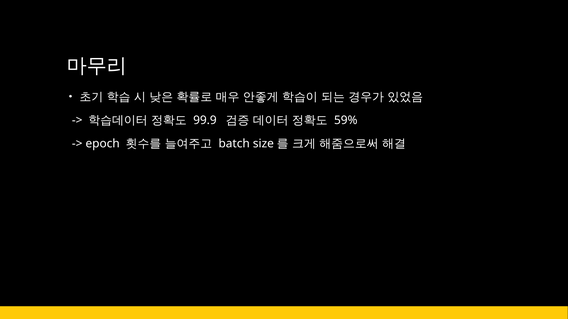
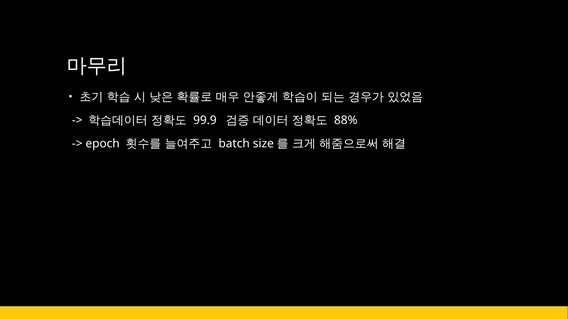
59%: 59% -> 88% (346, 120)
